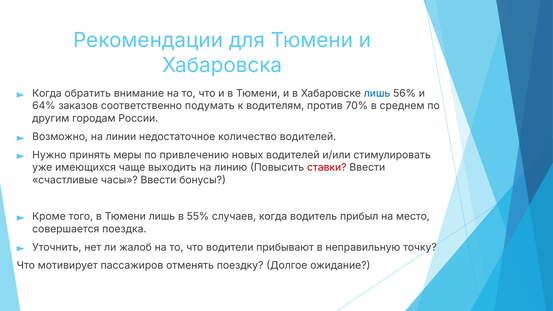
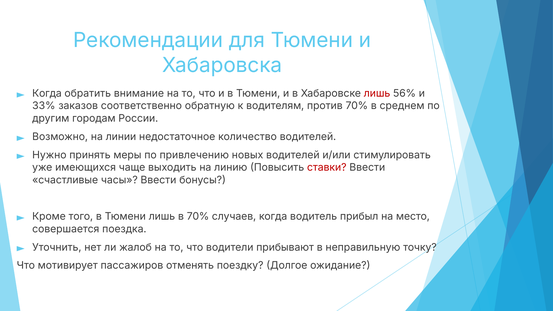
лишь colour: blue -> red (377, 93)
64%: 64% -> 33% (44, 106)
подумать: подумать -> обратную (210, 106)
в 55%: 55% -> 70% (198, 217)
